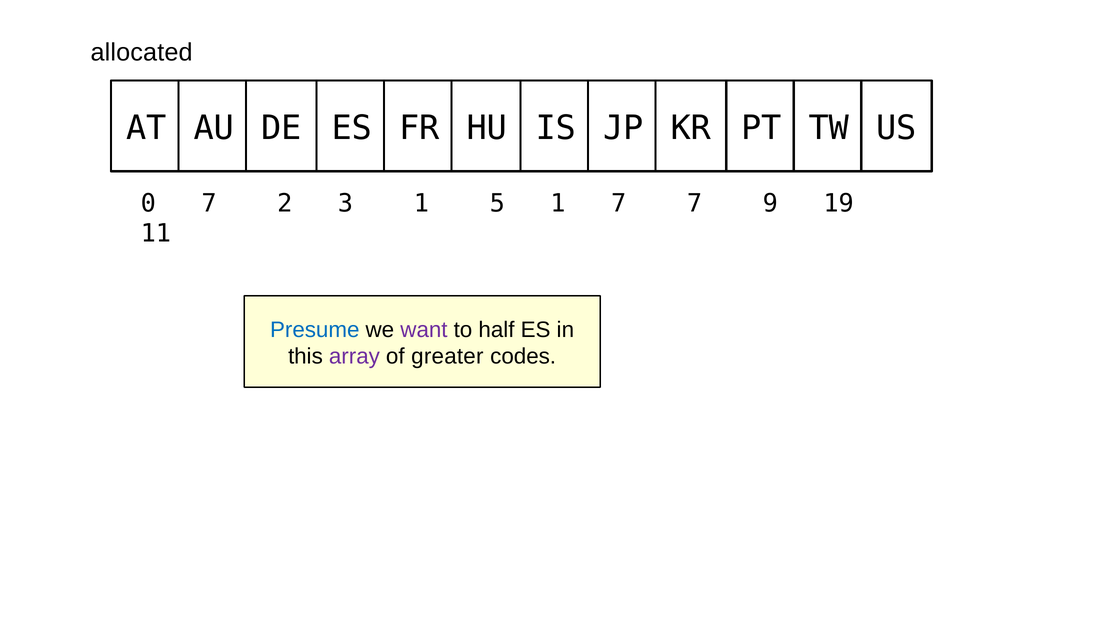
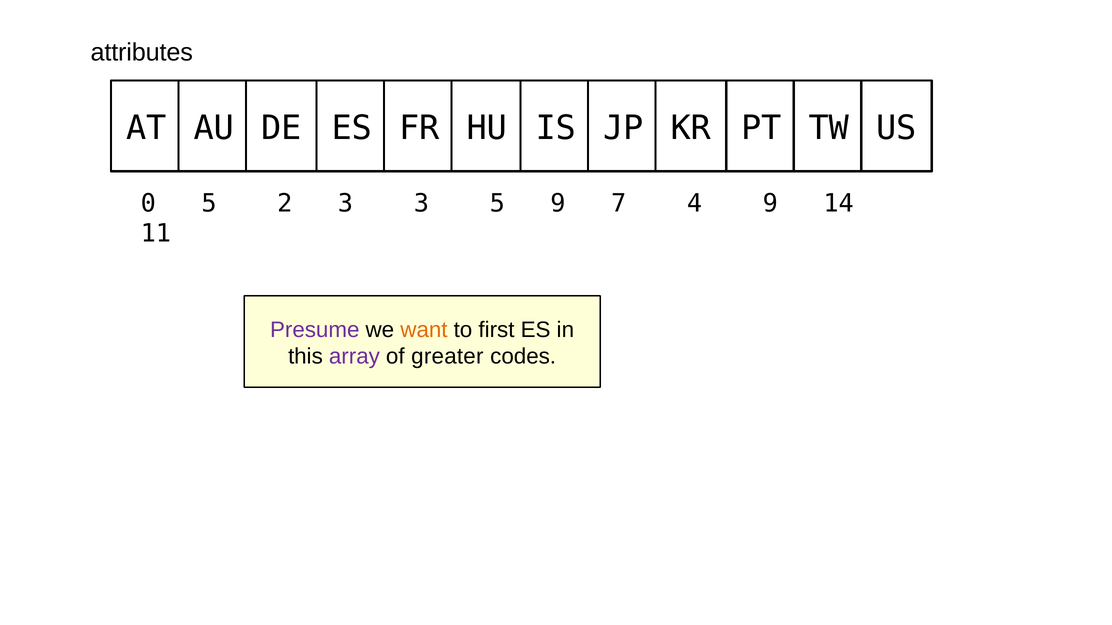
allocated: allocated -> attributes (142, 52)
0 7: 7 -> 5 (209, 203)
3 1: 1 -> 3 (421, 203)
5 1: 1 -> 9 (558, 203)
7 7: 7 -> 4 (695, 203)
19: 19 -> 14 (839, 203)
Presume colour: blue -> purple (315, 330)
want colour: purple -> orange (424, 330)
half: half -> first (496, 330)
